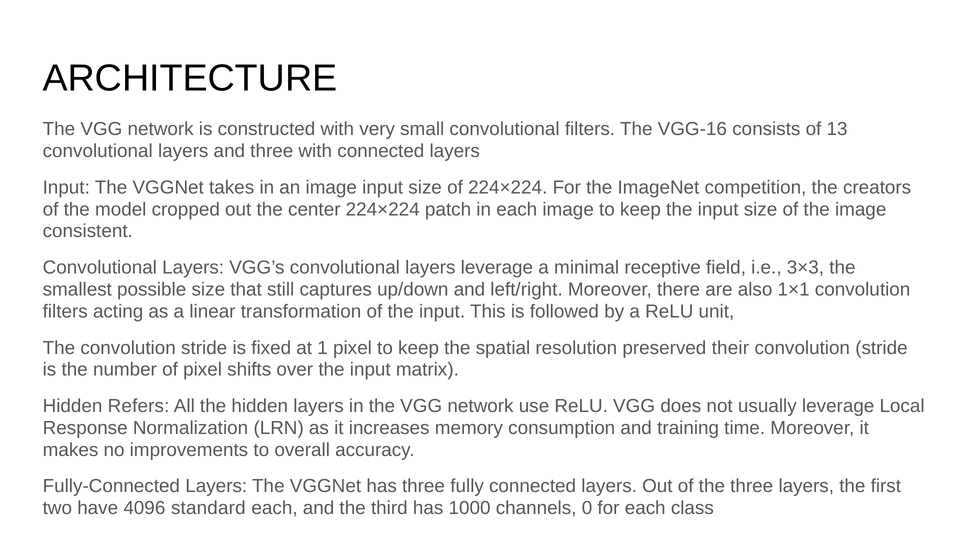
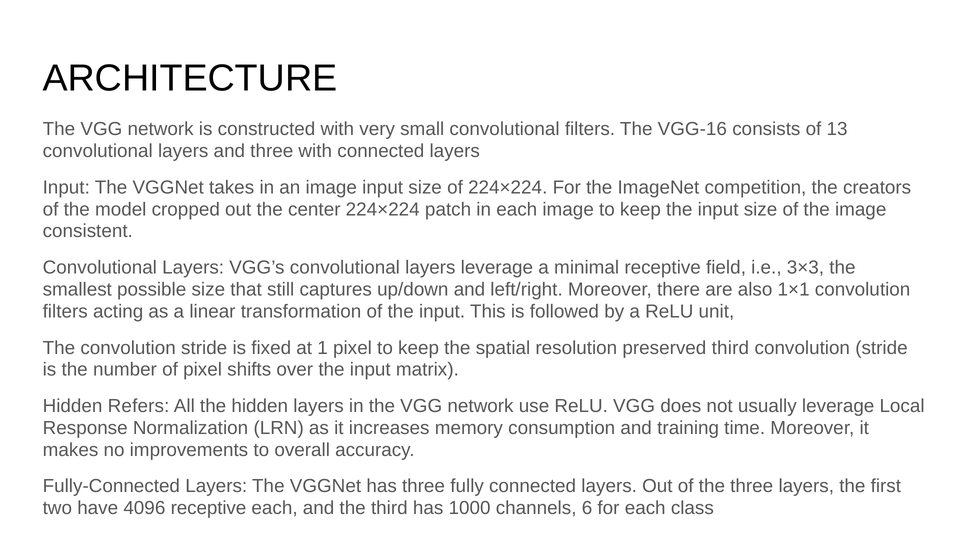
preserved their: their -> third (730, 348)
4096 standard: standard -> receptive (208, 508)
0: 0 -> 6 (587, 508)
